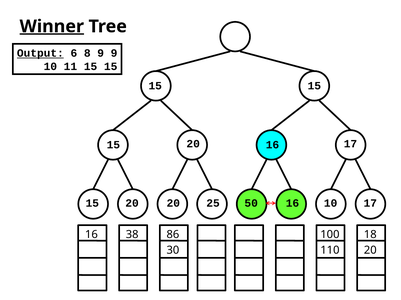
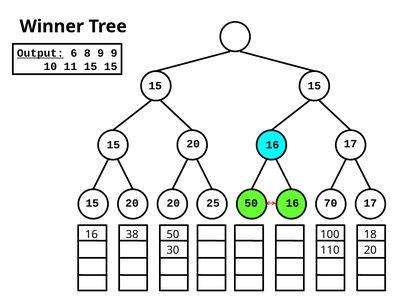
Winner underline: present -> none (52, 26)
16 10: 10 -> 70 (331, 204)
38 86: 86 -> 50 (173, 235)
